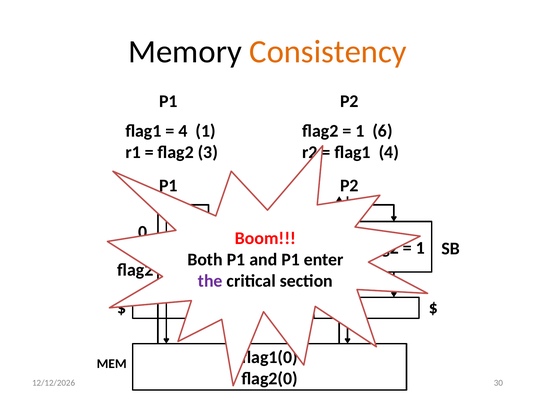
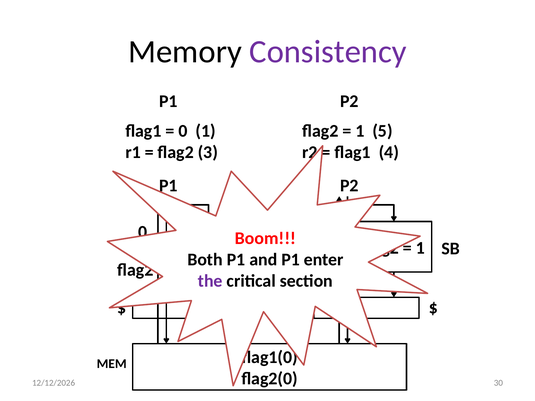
Consistency colour: orange -> purple (328, 52)
4: 4 -> 0 (183, 131)
6: 6 -> 5 (383, 131)
